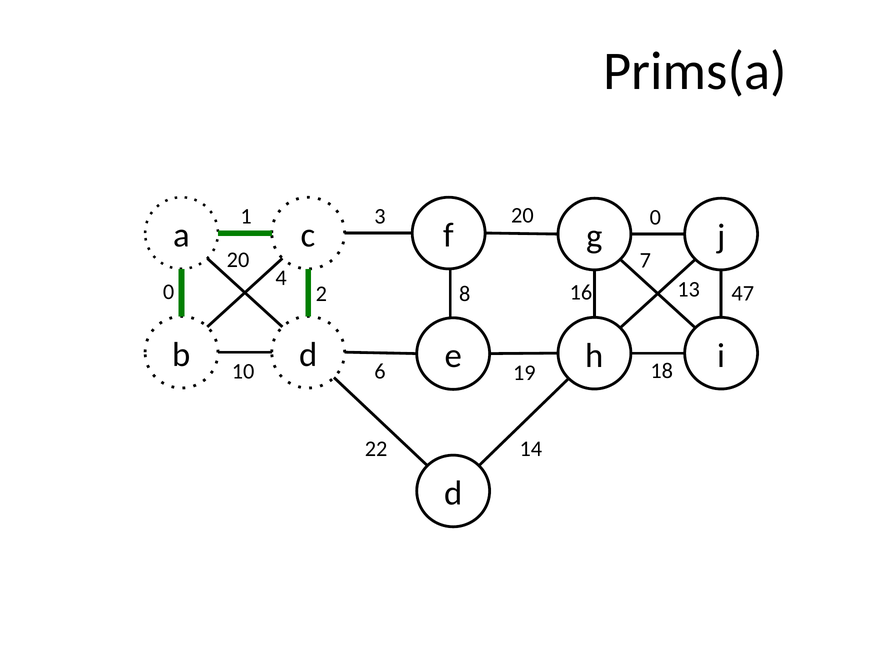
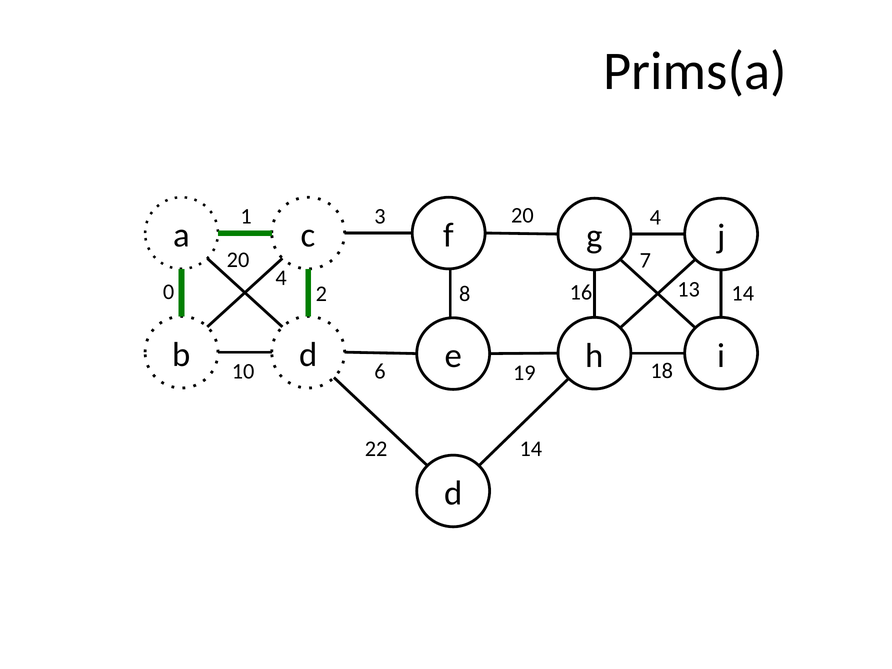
0: 0 -> 4 (655, 218)
16 47: 47 -> 14 (743, 294)
